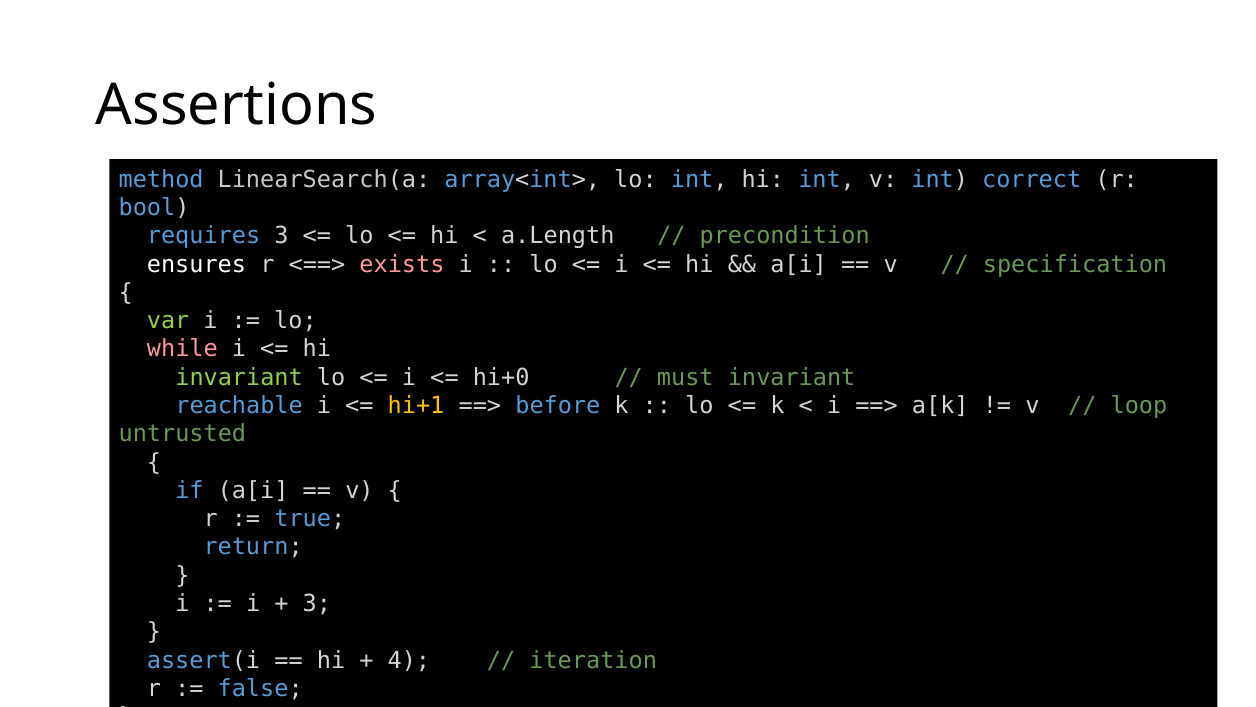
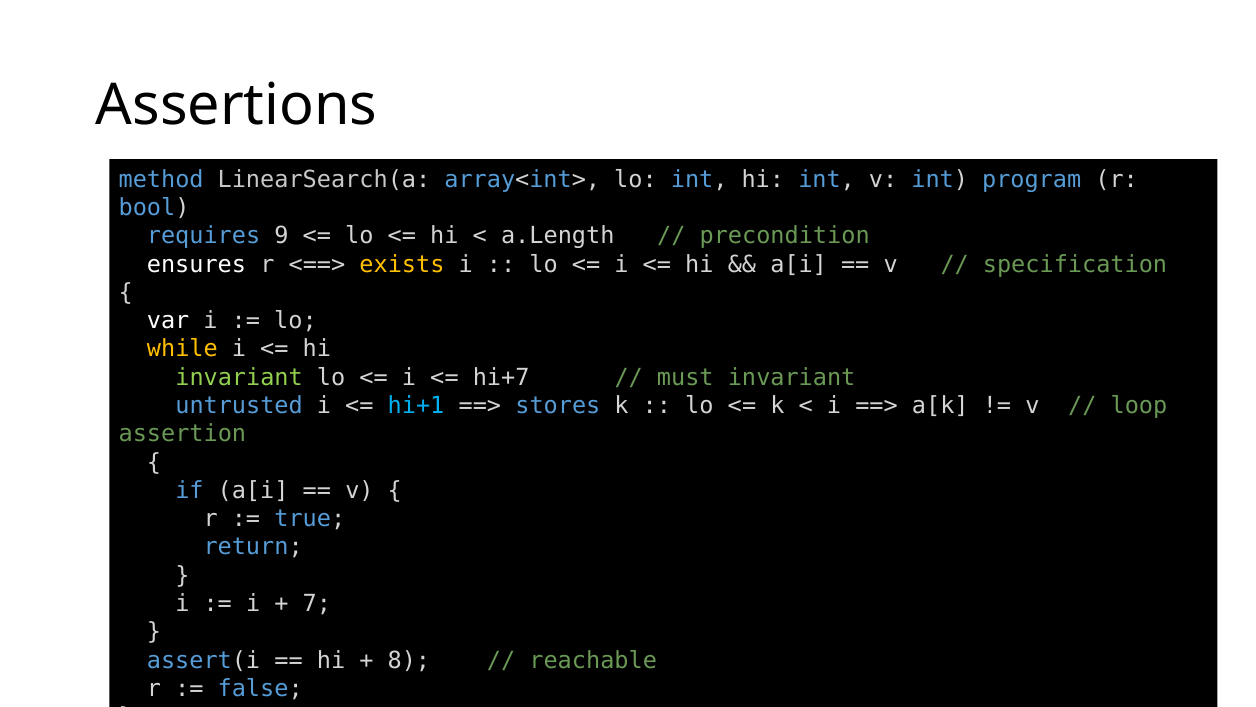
correct: correct -> program (1032, 179)
requires 3: 3 -> 9 (281, 236)
exists colour: pink -> yellow (402, 264)
var colour: light green -> white (168, 321)
while colour: pink -> yellow (182, 349)
hi+0: hi+0 -> hi+7 (501, 377)
reachable: reachable -> untrusted (239, 405)
hi+1 colour: yellow -> light blue (416, 405)
before: before -> stores (558, 405)
untrusted: untrusted -> assertion (182, 434)
3: 3 -> 7 (317, 603)
4: 4 -> 8 (409, 660)
iteration: iteration -> reachable (593, 660)
